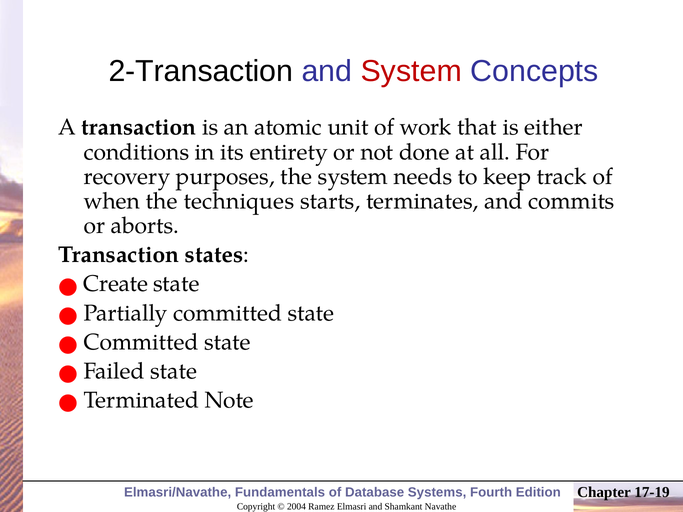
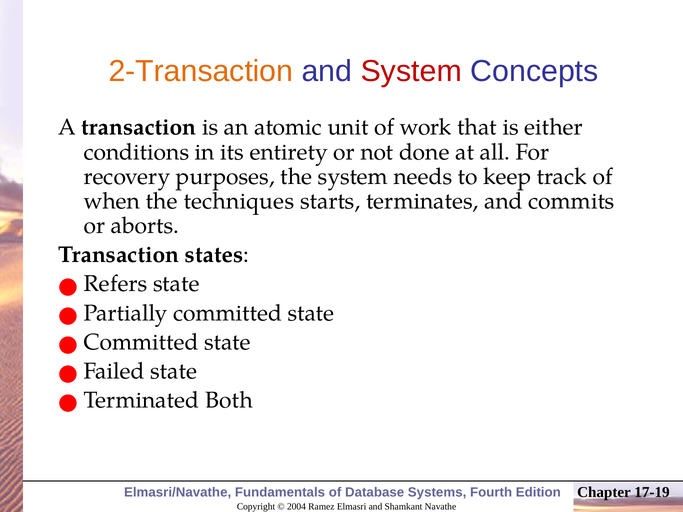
2-Transaction colour: black -> orange (201, 71)
Create: Create -> Refers (116, 284)
Note: Note -> Both (229, 401)
